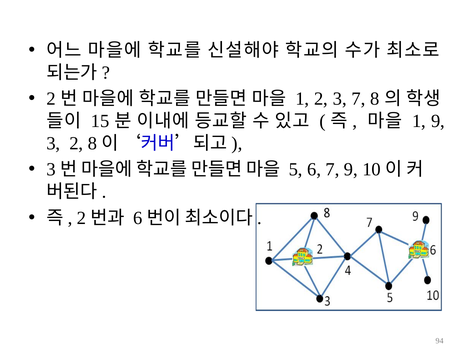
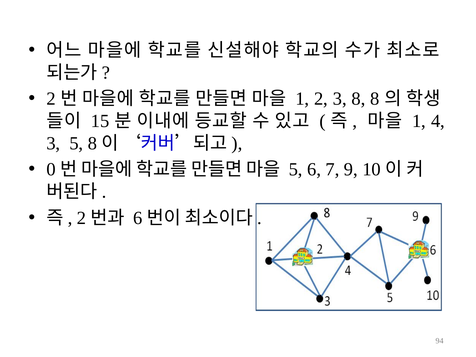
3 7: 7 -> 8 (359, 99)
1 9: 9 -> 4 (438, 121)
3 2: 2 -> 5 (76, 143)
3: 3 -> 0 (51, 169)
